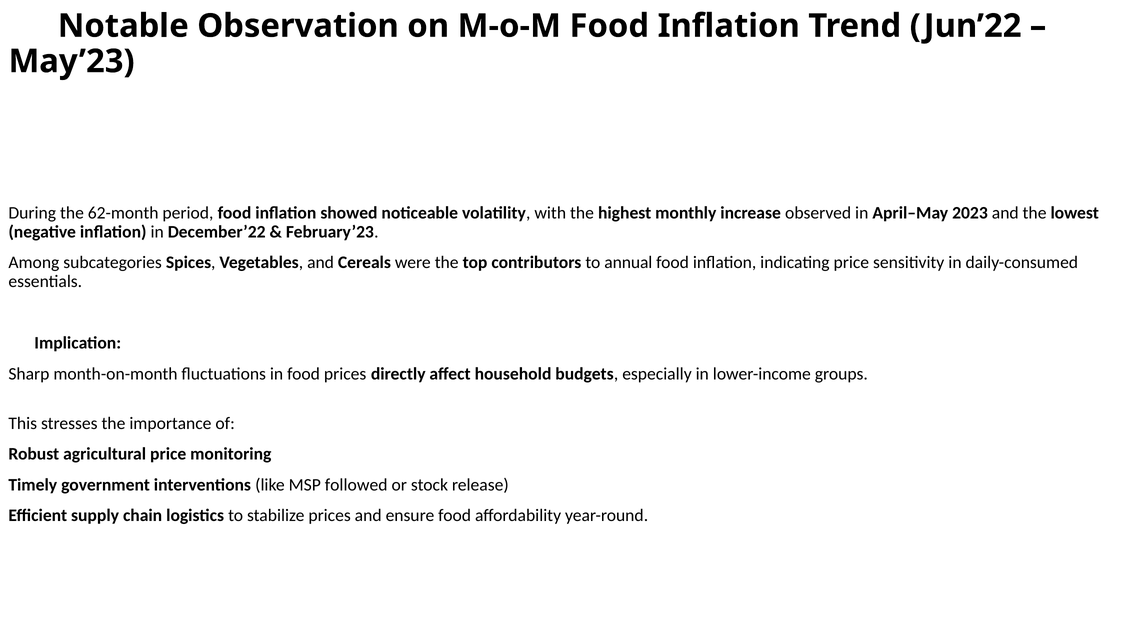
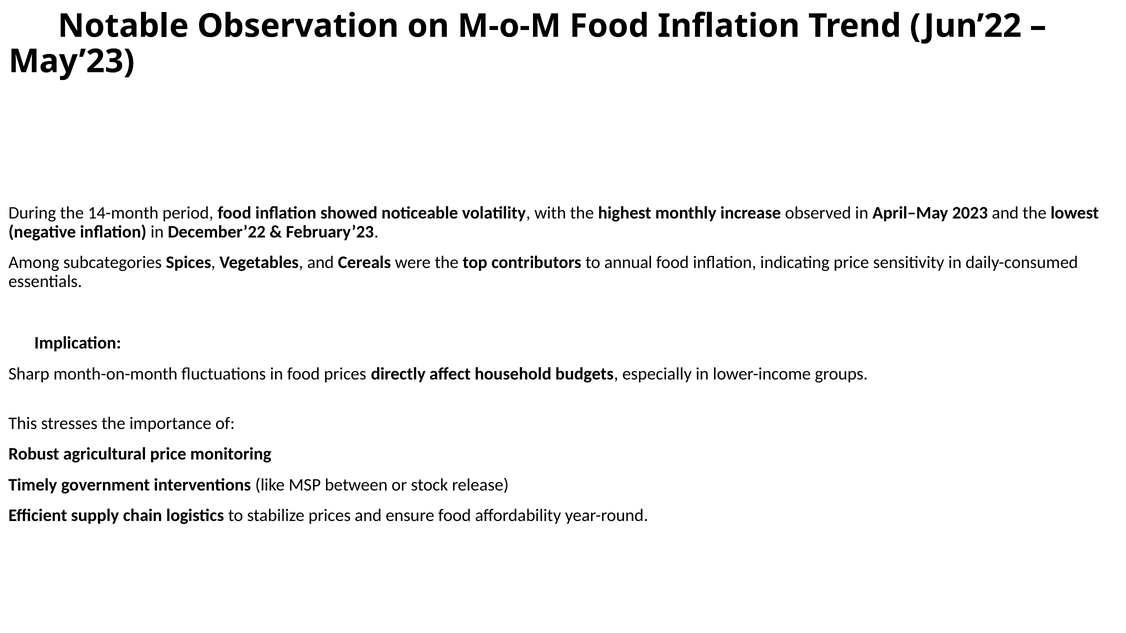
62-month: 62-month -> 14-month (123, 213)
followed: followed -> between (356, 485)
